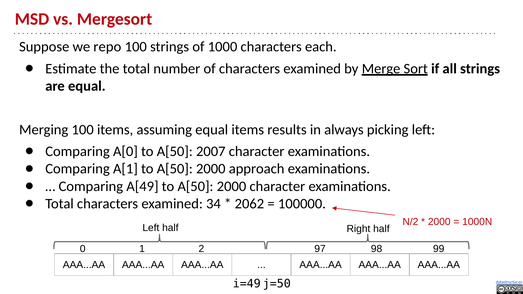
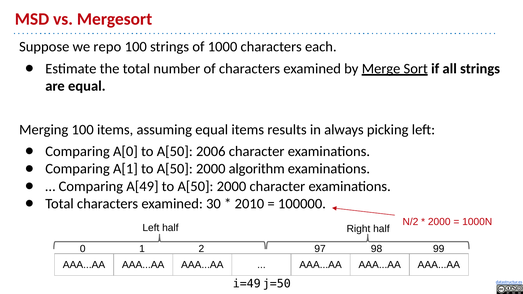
2007: 2007 -> 2006 (211, 151)
approach: approach -> algorithm (257, 169)
34: 34 -> 30 (213, 204)
2062: 2062 -> 2010 (249, 204)
